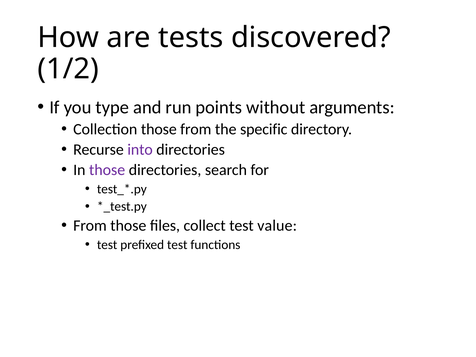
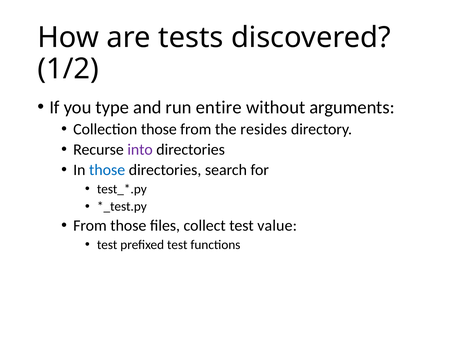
points: points -> entire (219, 107)
specific: specific -> resides (264, 129)
those colour: purple -> blue (107, 170)
